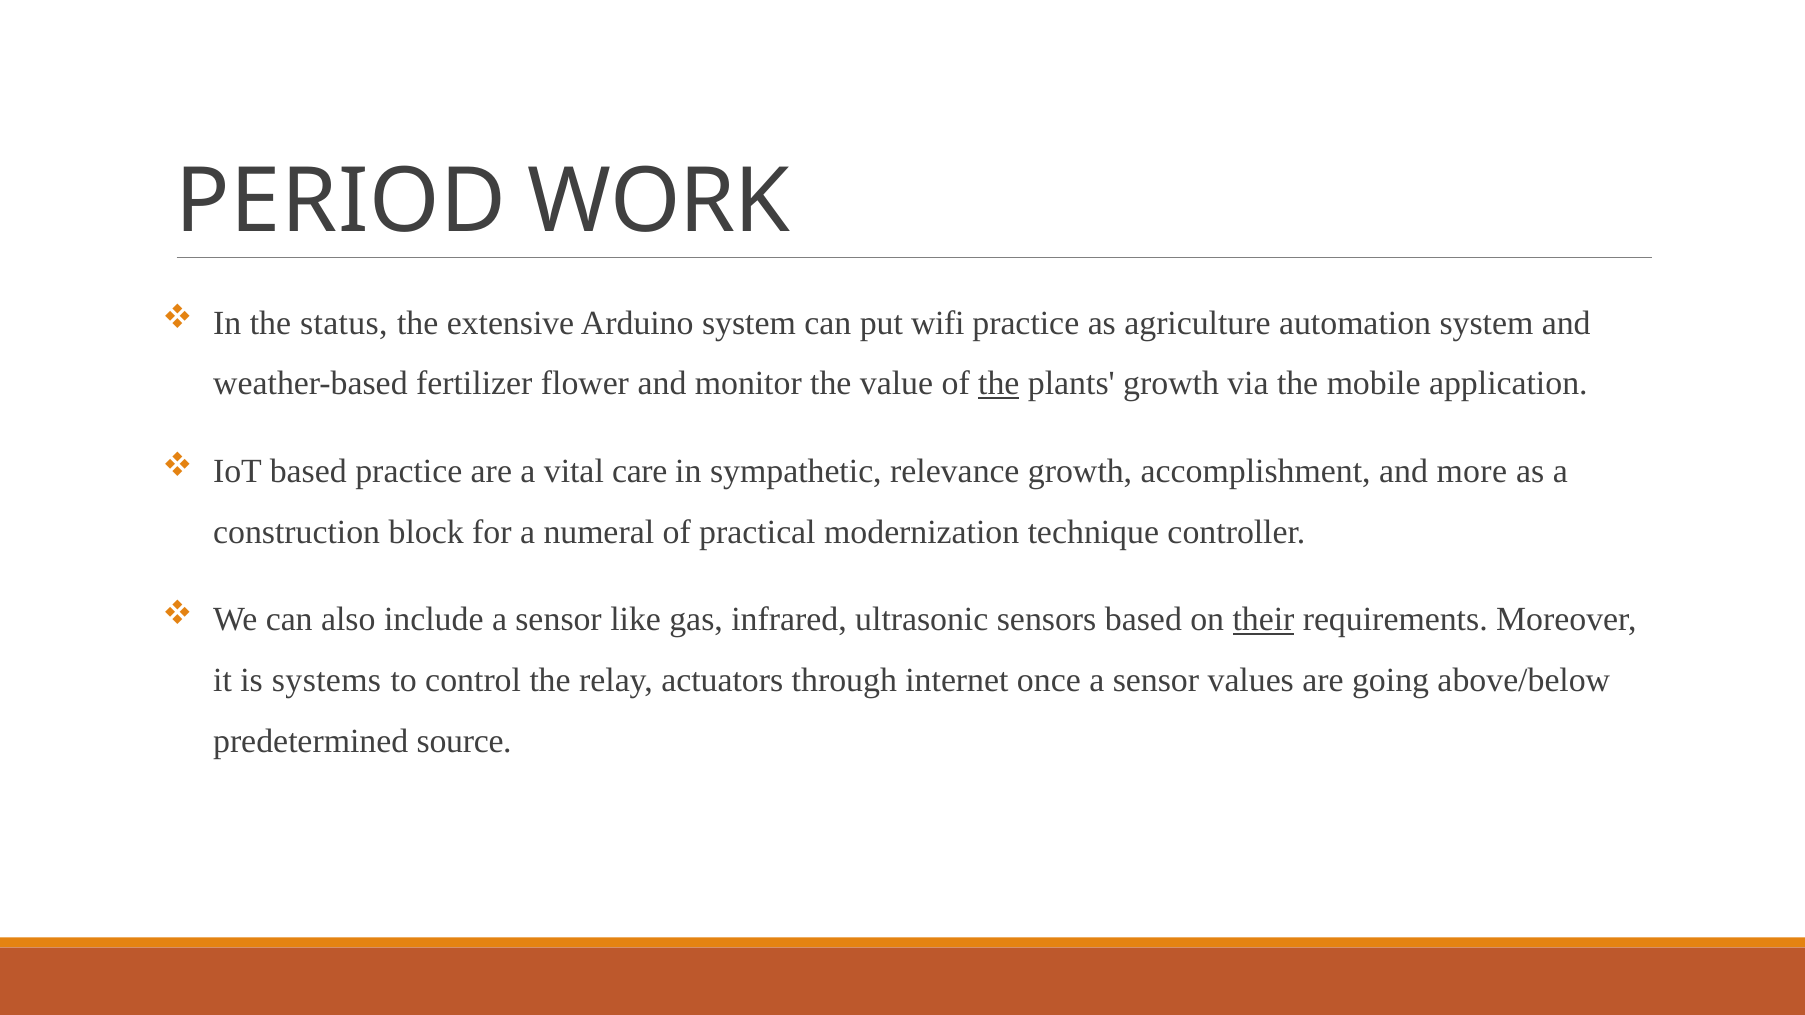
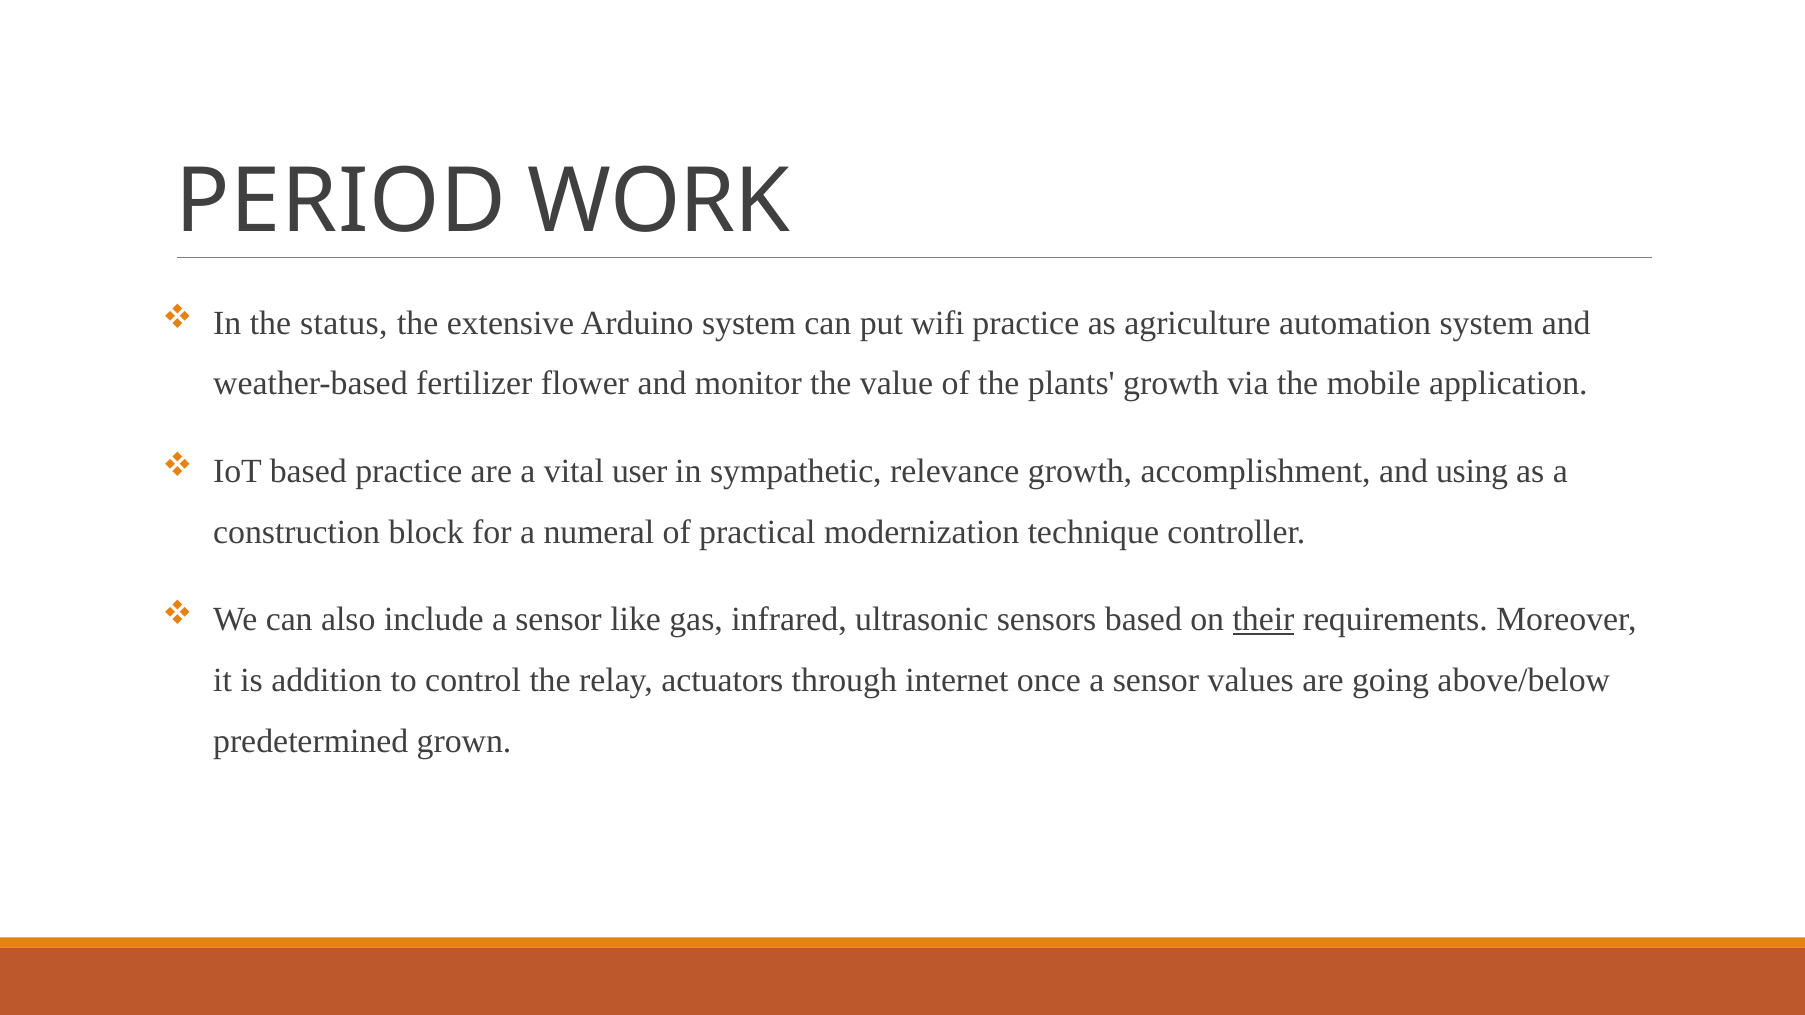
the underline: present -> none (999, 384)
care: care -> user (640, 471)
more: more -> using (1472, 471)
systems: systems -> addition (327, 680)
source: source -> grown (464, 741)
